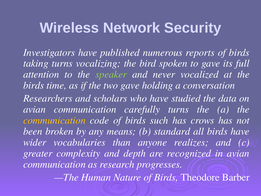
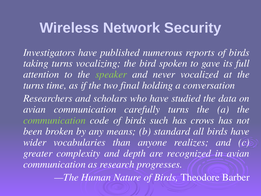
birds: birds -> turns (34, 85)
two gave: gave -> final (130, 85)
communication colour: yellow -> light green (54, 120)
